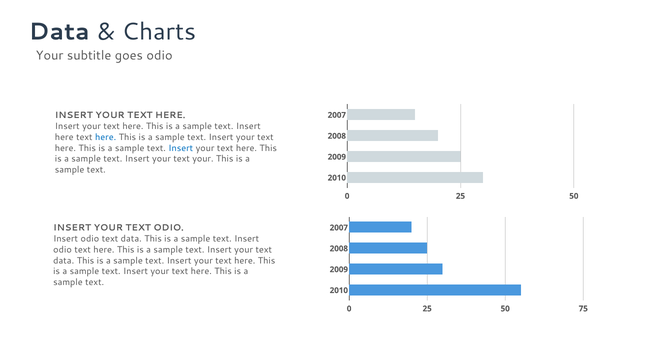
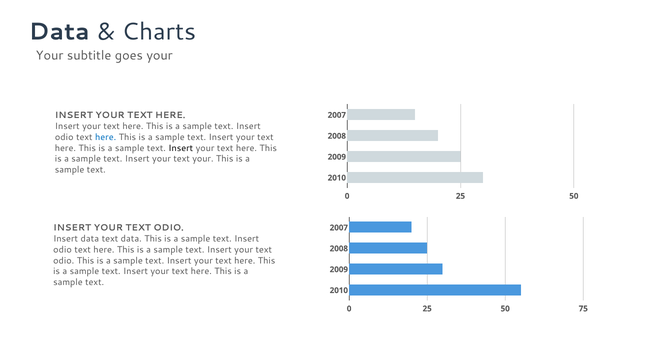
goes odio: odio -> your (160, 56)
here: here -> odio (64, 137)
Insert colour: blue -> black (181, 148)
odio: odio -> data (90, 239)
data: data -> odio (64, 261)
